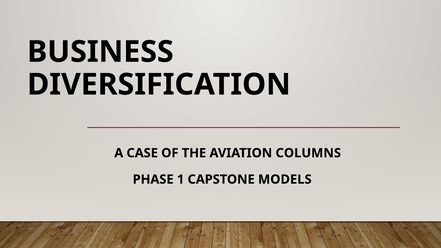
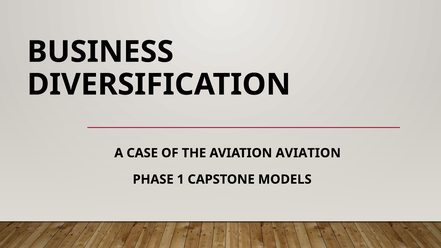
AVIATION COLUMNS: COLUMNS -> AVIATION (308, 153)
